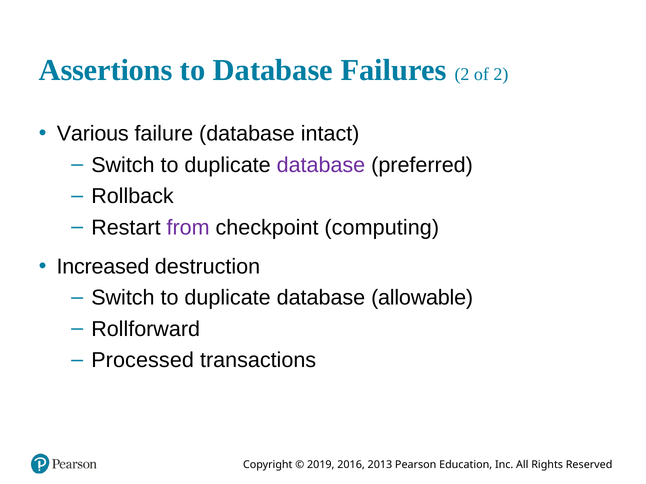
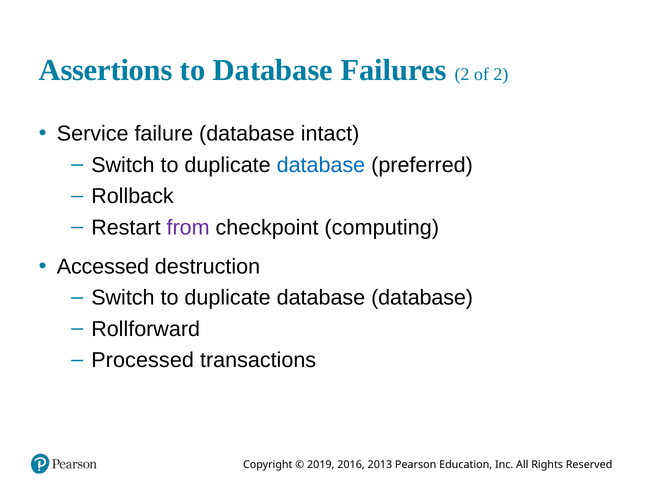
Various: Various -> Service (93, 134)
database colour: purple -> blue (321, 165)
Increased: Increased -> Accessed (103, 267)
database allowable: allowable -> database (422, 298)
